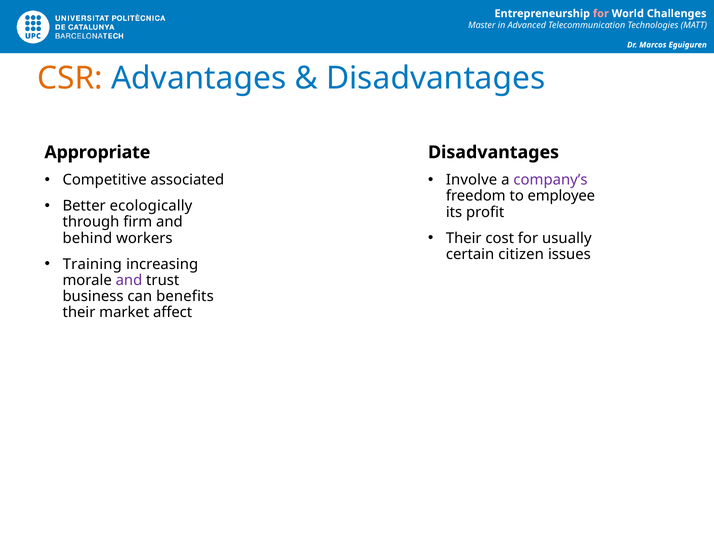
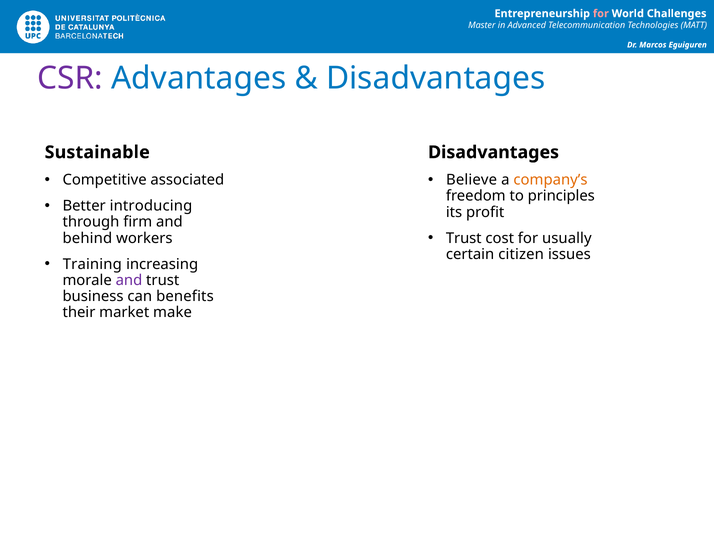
CSR colour: orange -> purple (70, 78)
Appropriate: Appropriate -> Sustainable (97, 152)
Involve: Involve -> Believe (472, 180)
company’s colour: purple -> orange (550, 180)
employee: employee -> principles (561, 196)
ecologically: ecologically -> introducing (151, 206)
Their: Their -> Trust (464, 238)
affect: affect -> make (173, 312)
